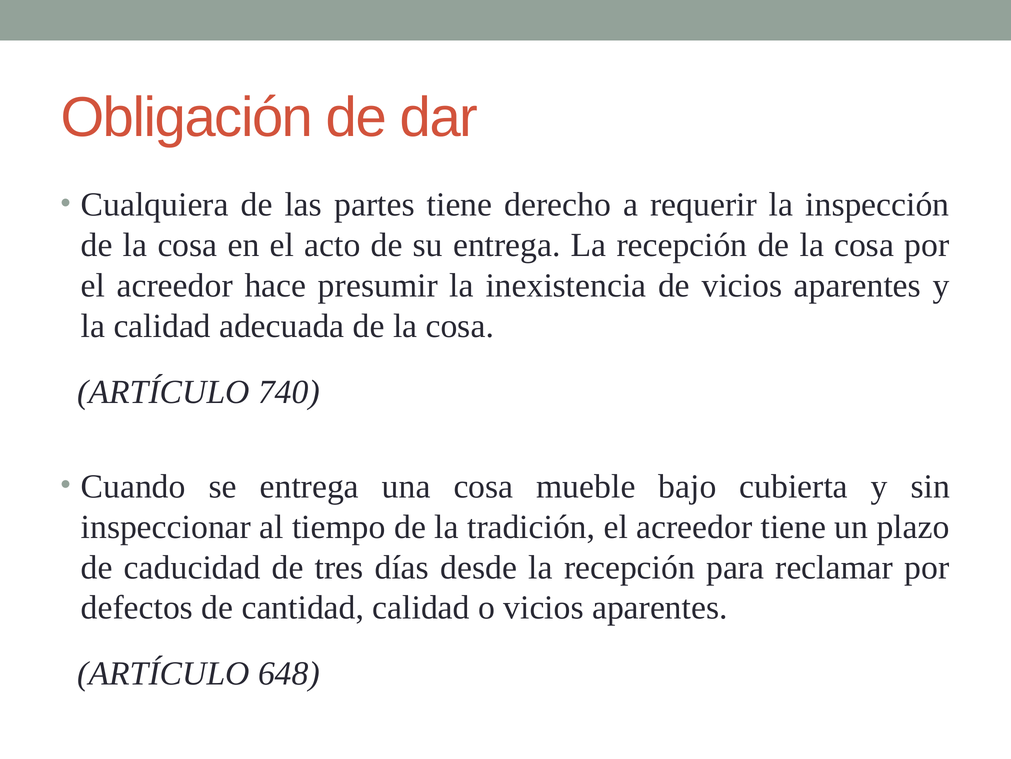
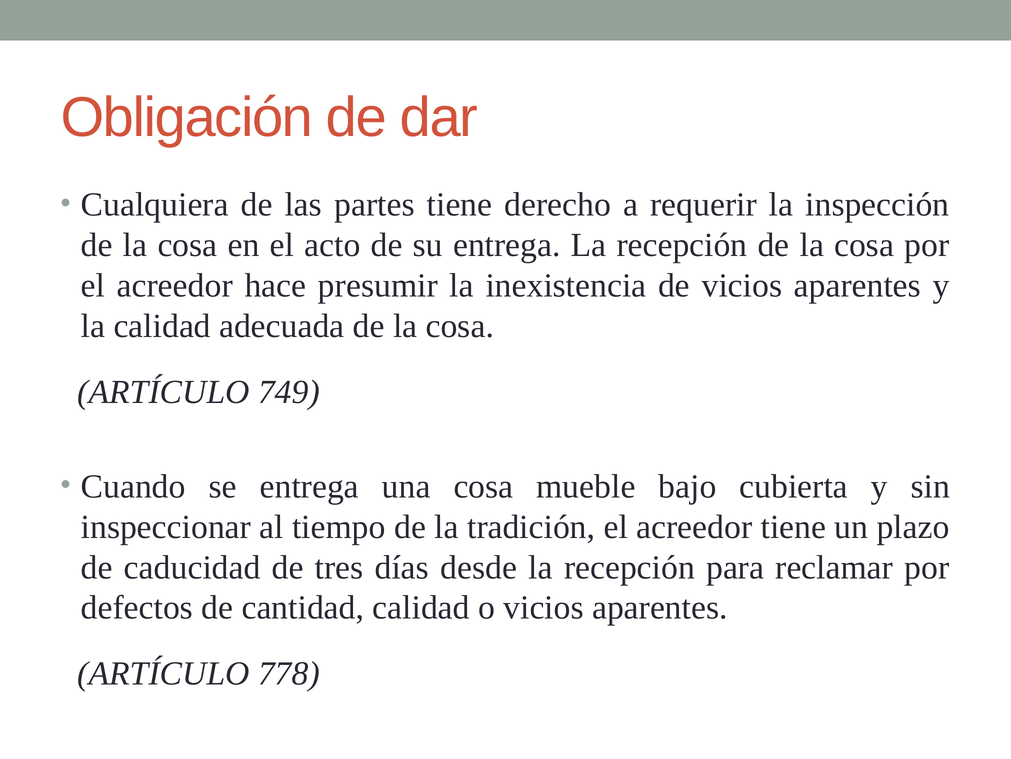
740: 740 -> 749 (289, 392)
648: 648 -> 778 (289, 673)
